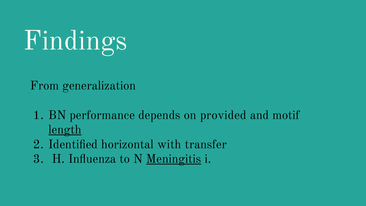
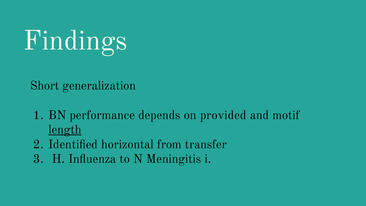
From: From -> Short (45, 86)
with: with -> from (169, 144)
Meningitis underline: present -> none (174, 159)
